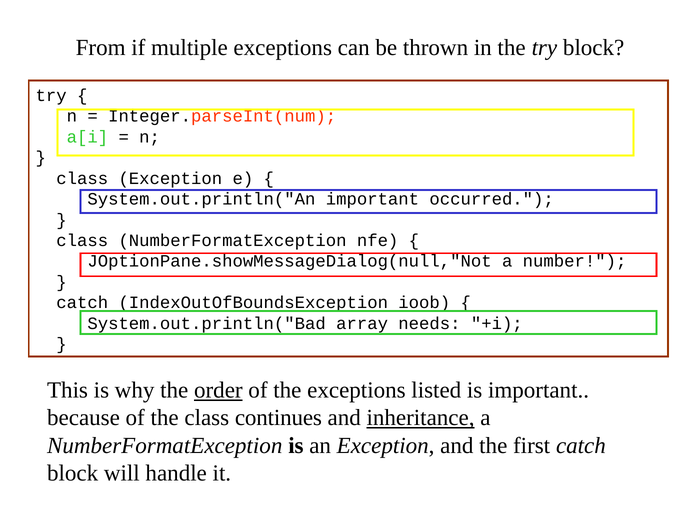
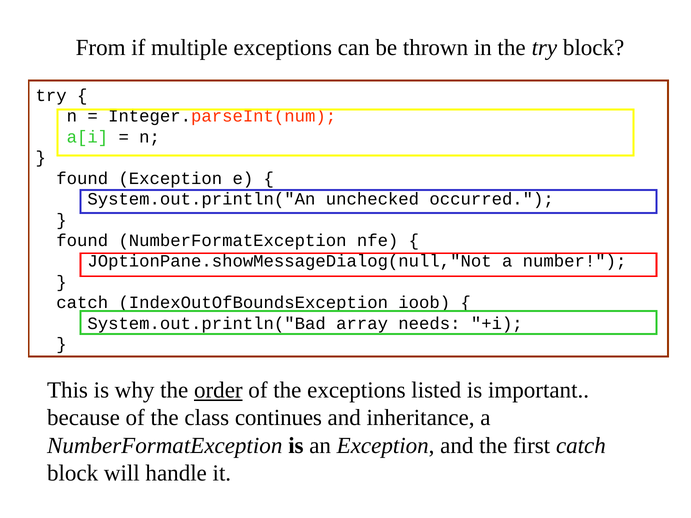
class: class -> found (82, 178)
System.out.println("An important: important -> unchecked (372, 199)
class: class -> found (82, 241)
inheritance underline: present -> none (421, 418)
